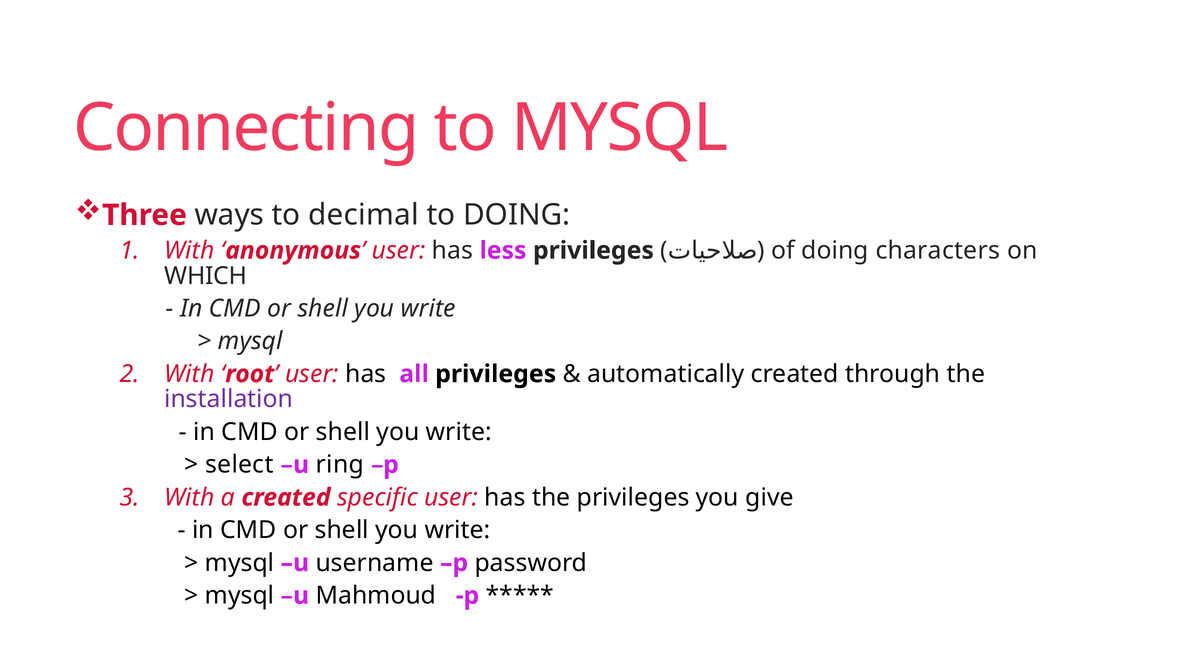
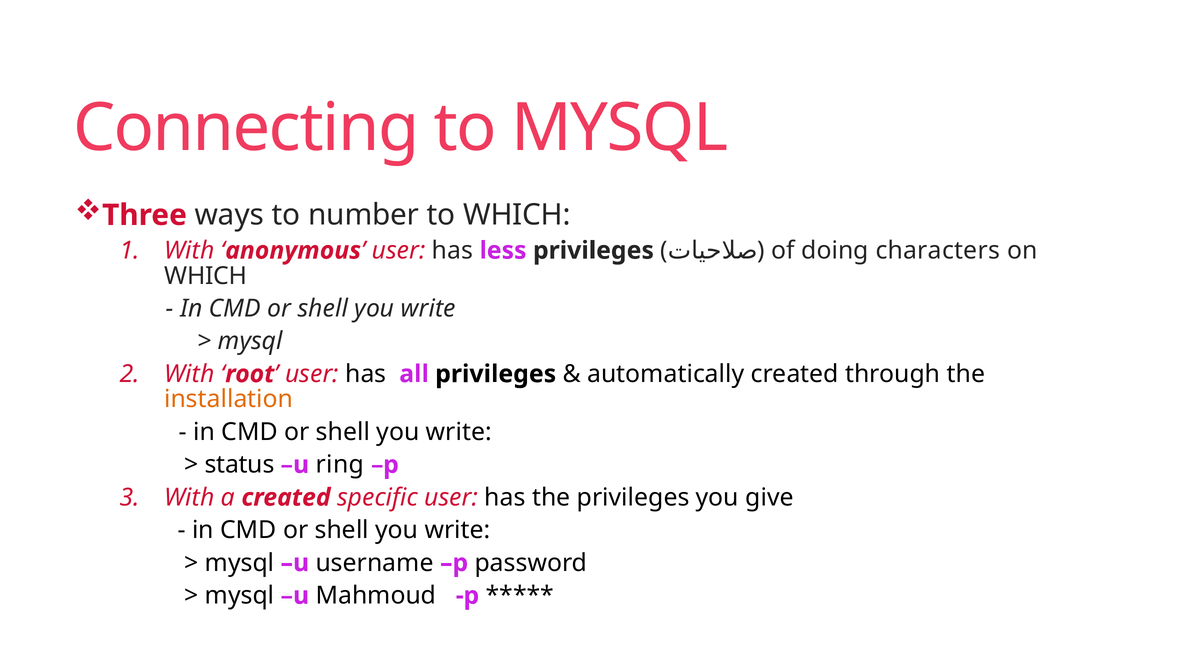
decimal: decimal -> number (364, 215)
to DOING: DOING -> WHICH (517, 215)
installation colour: purple -> orange (229, 400)
select: select -> status (240, 465)
